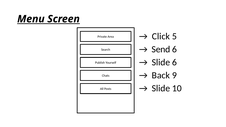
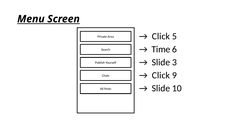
Send: Send -> Time (161, 49)
Slide 6: 6 -> 3 (175, 62)
Back: Back -> Click (161, 75)
